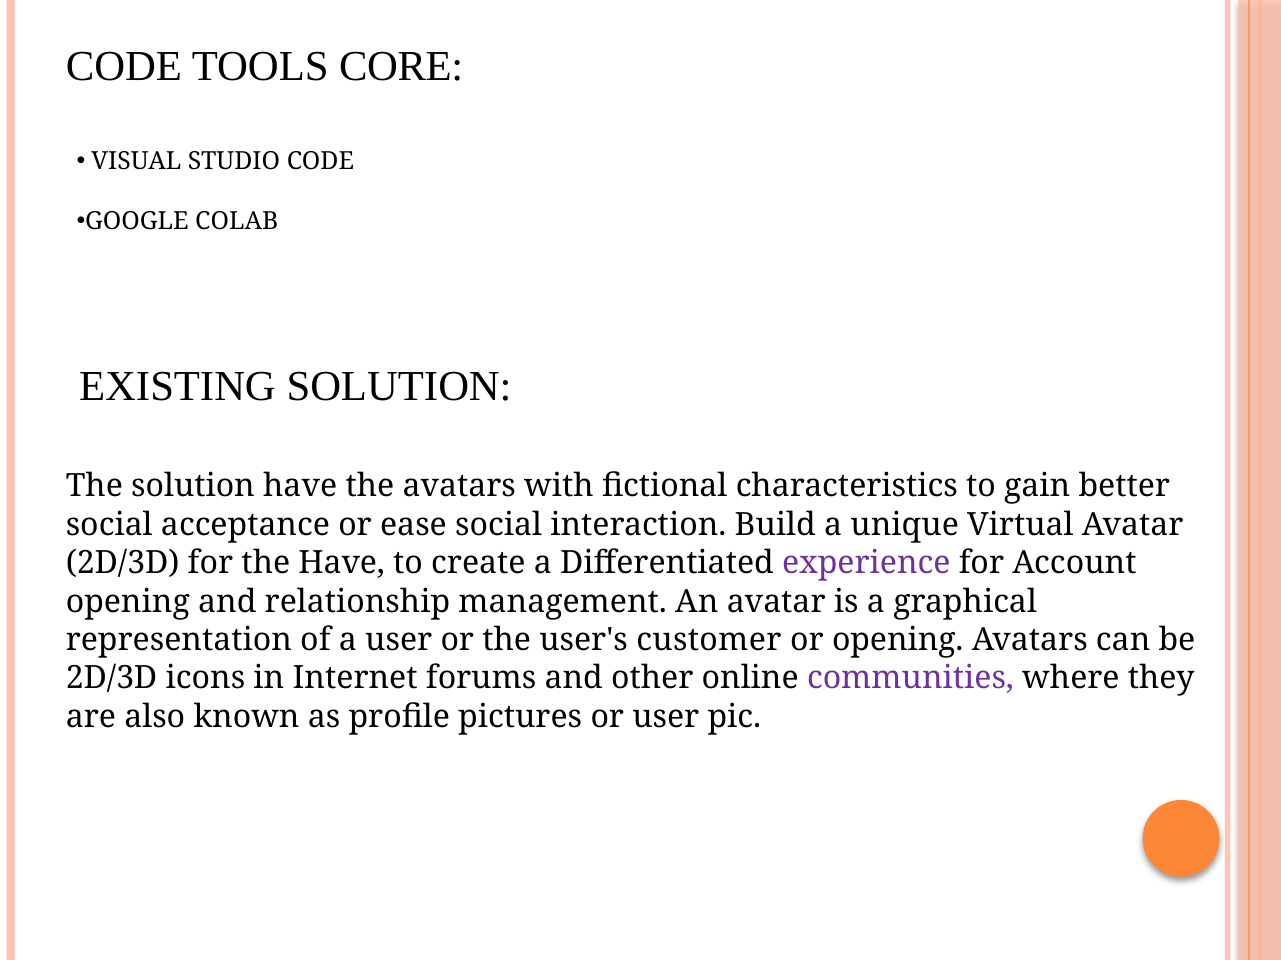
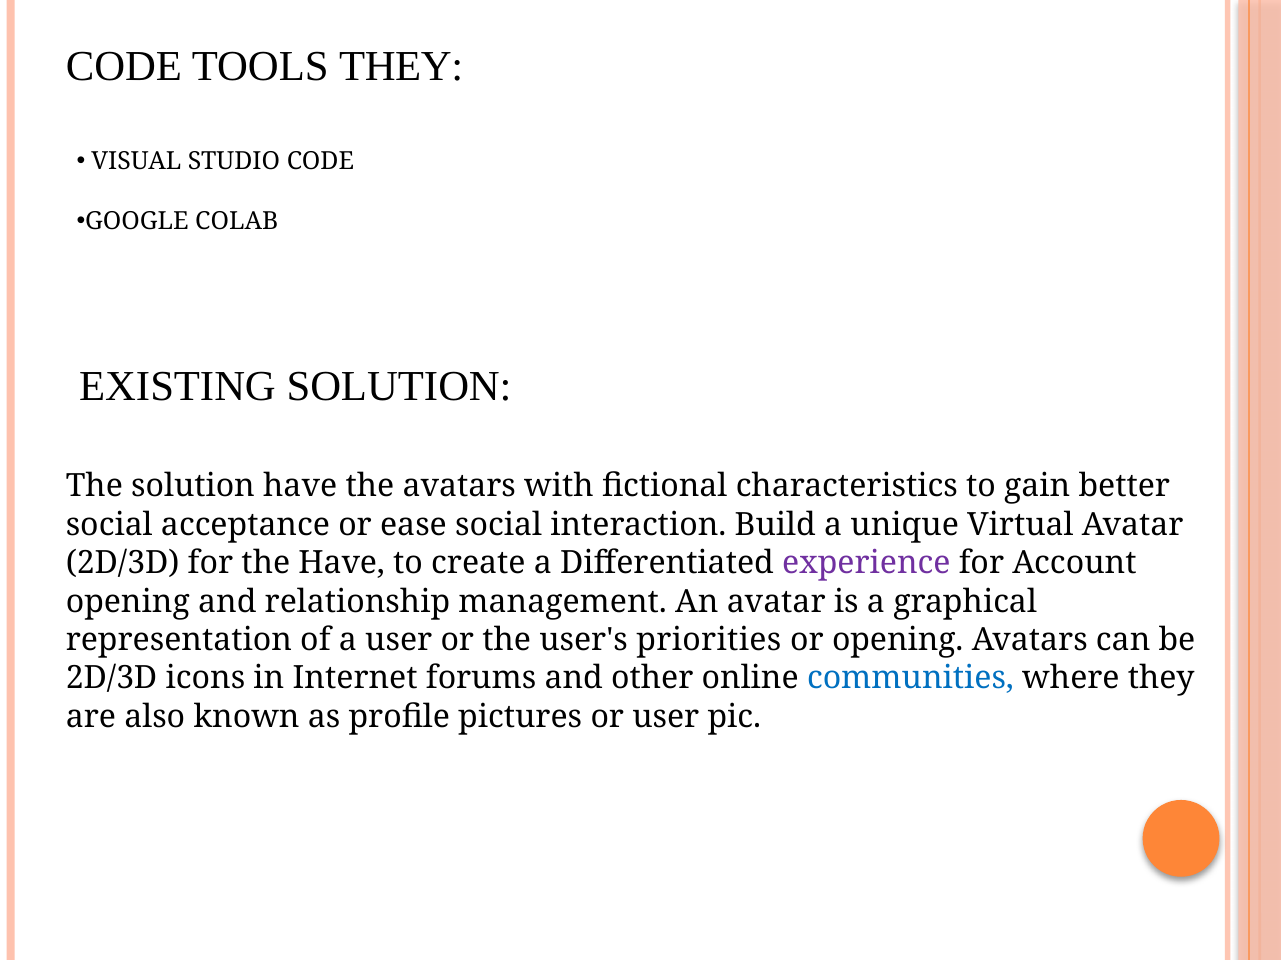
TOOLS CORE: CORE -> THEY (401, 67)
customer: customer -> priorities (709, 640)
communities colour: purple -> blue (911, 679)
